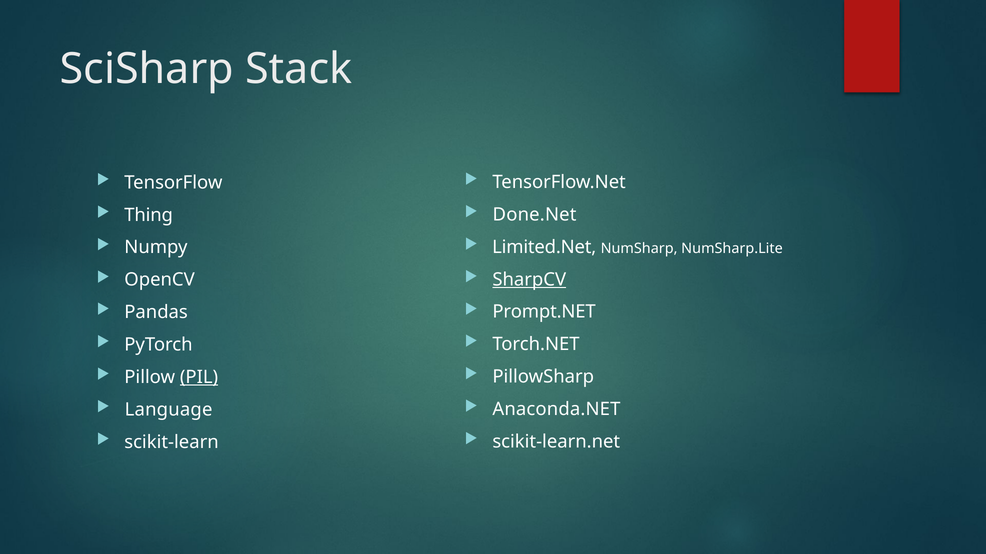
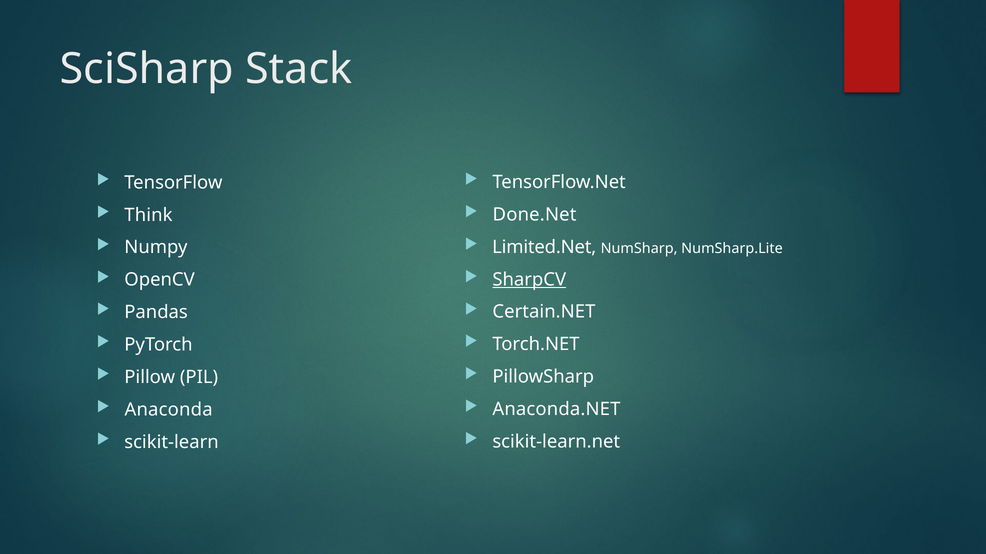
Thing: Thing -> Think (148, 215)
Prompt.NET: Prompt.NET -> Certain.NET (544, 312)
PIL underline: present -> none (199, 378)
Language: Language -> Anaconda (169, 410)
